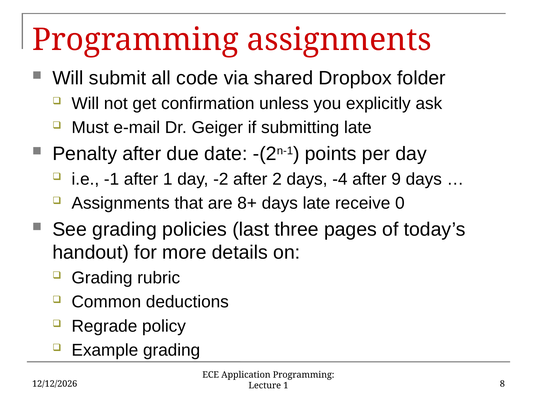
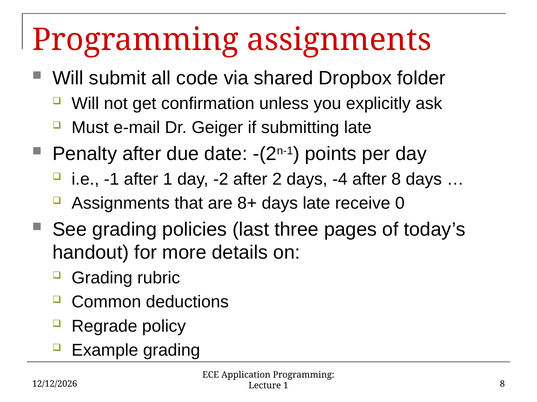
after 9: 9 -> 8 (396, 179)
